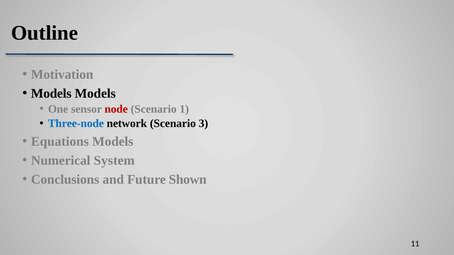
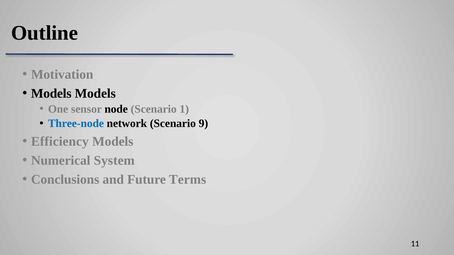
node colour: red -> black (116, 109)
3: 3 -> 9 (203, 124)
Equations: Equations -> Efficiency (60, 142)
Shown: Shown -> Terms (188, 180)
